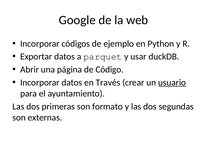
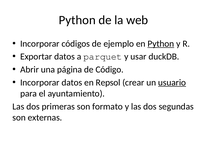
Google: Google -> Python (77, 20)
Python underline: none -> present (161, 43)
Través: Través -> Repsol (108, 82)
